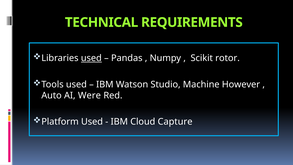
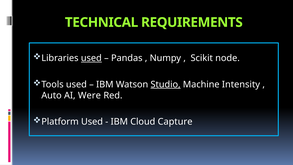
rotor: rotor -> node (228, 58)
Studio underline: none -> present (166, 84)
However: However -> Intensity (241, 84)
